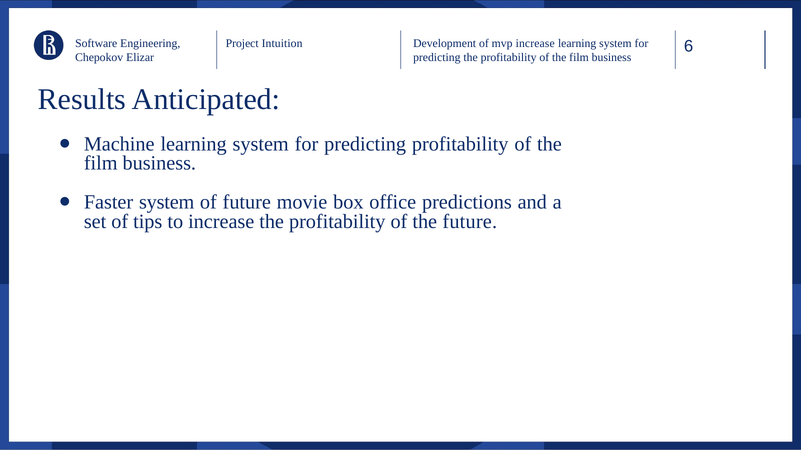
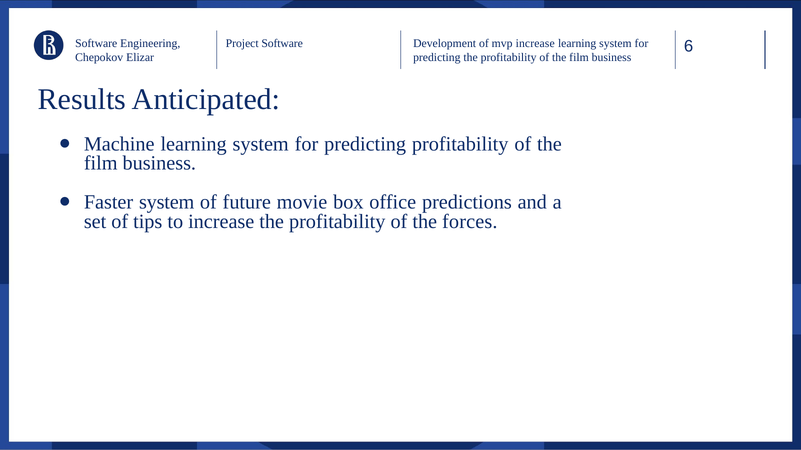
Project Intuition: Intuition -> Software (282, 44)
the future: future -> forces (470, 222)
